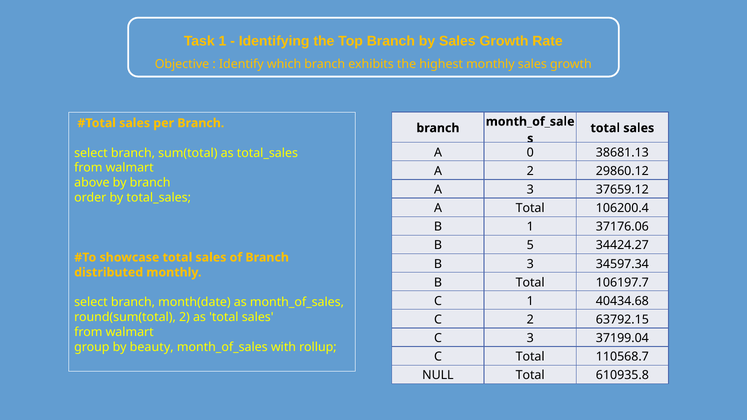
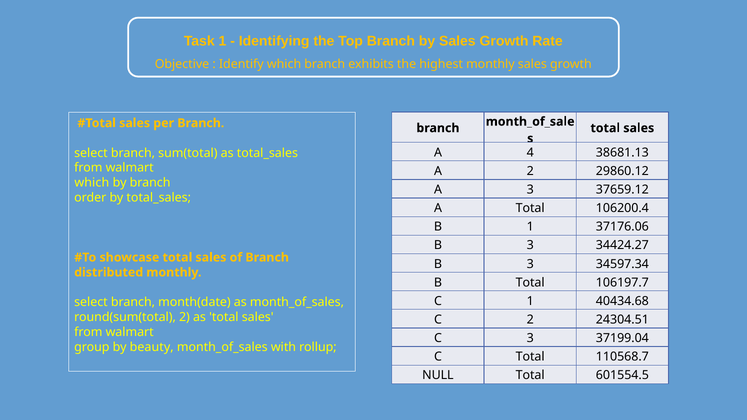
0: 0 -> 4 (530, 153)
above: above -> which (92, 183)
5: 5 -> 3 (530, 245)
63792.15: 63792.15 -> 24304.51 (622, 320)
610935.8: 610935.8 -> 601554.5 (622, 375)
